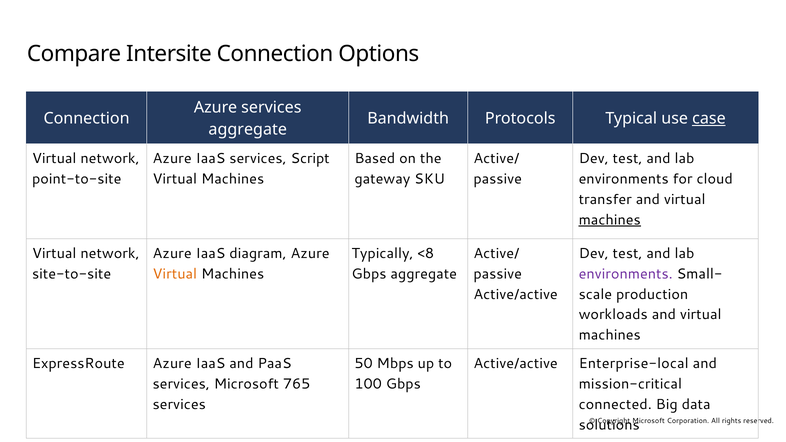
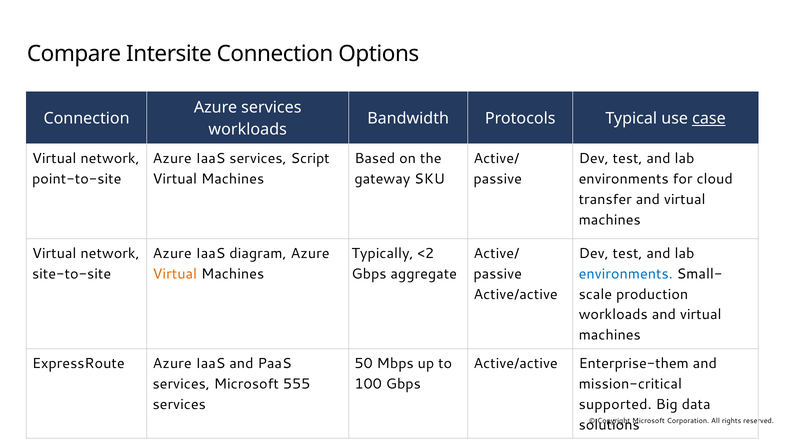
aggregate: aggregate -> workloads (248, 130)
machines underline: present -> none (610, 220)
<8: <8 -> <2 (426, 254)
environments colour: purple -> blue (626, 274)
Enterprise-local: Enterprise-local -> Enterprise-them (634, 364)
765: 765 -> 555 (297, 384)
connected: connected -> supported (615, 404)
